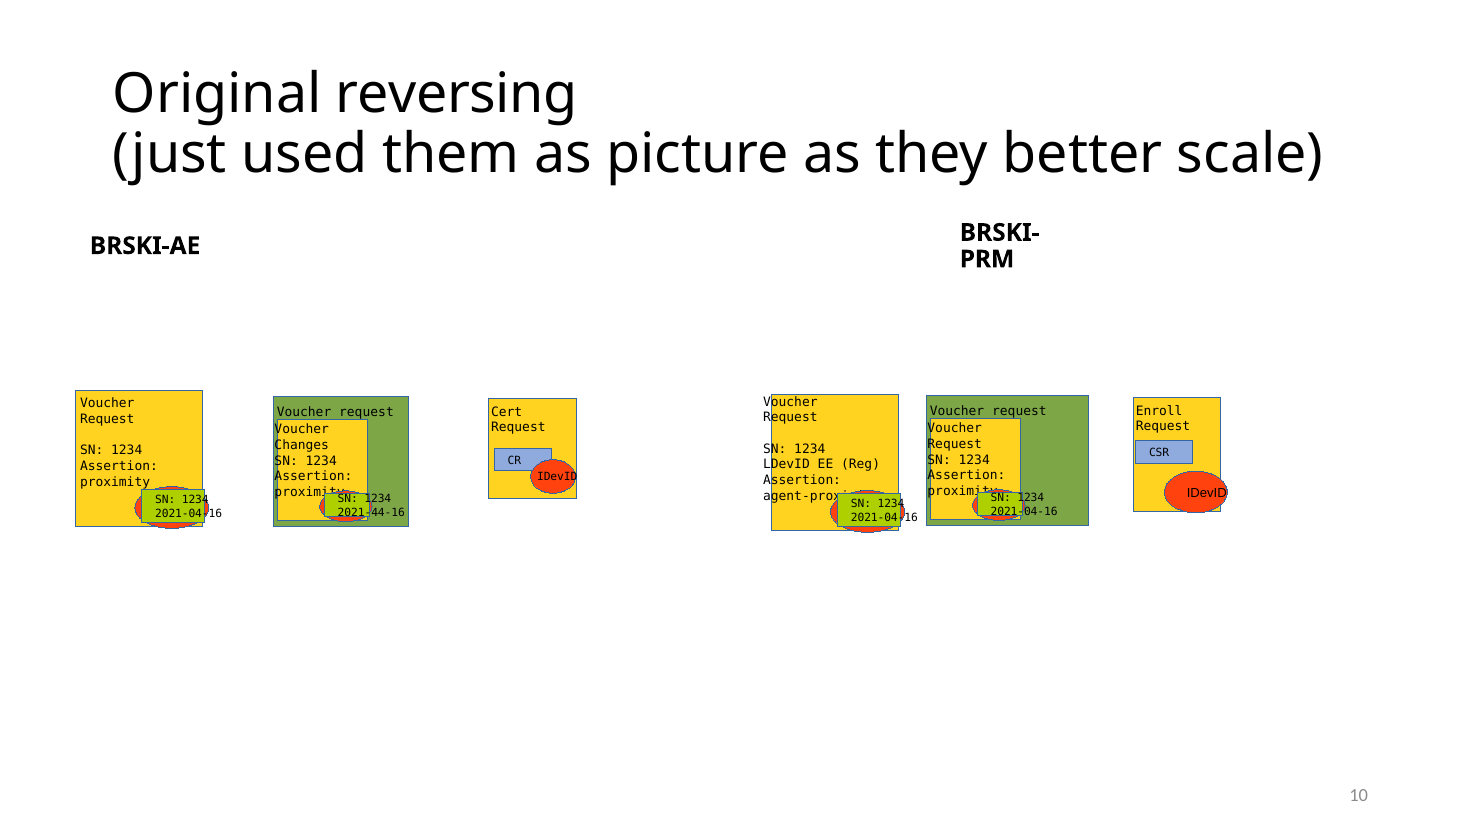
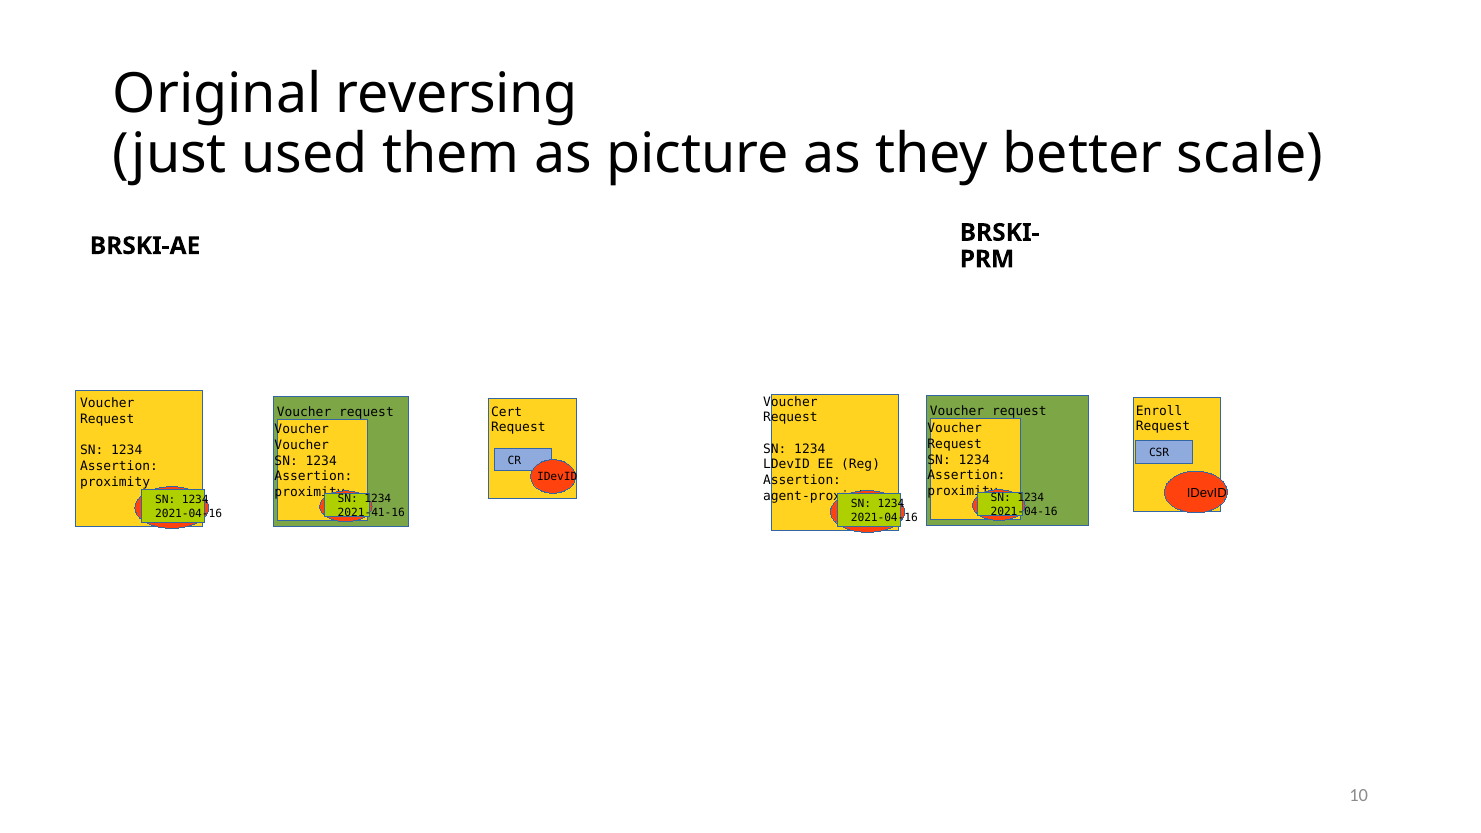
Changes: Changes -> Voucher (302, 445)
2021-44-16: 2021-44-16 -> 2021-41-16 (371, 513)
